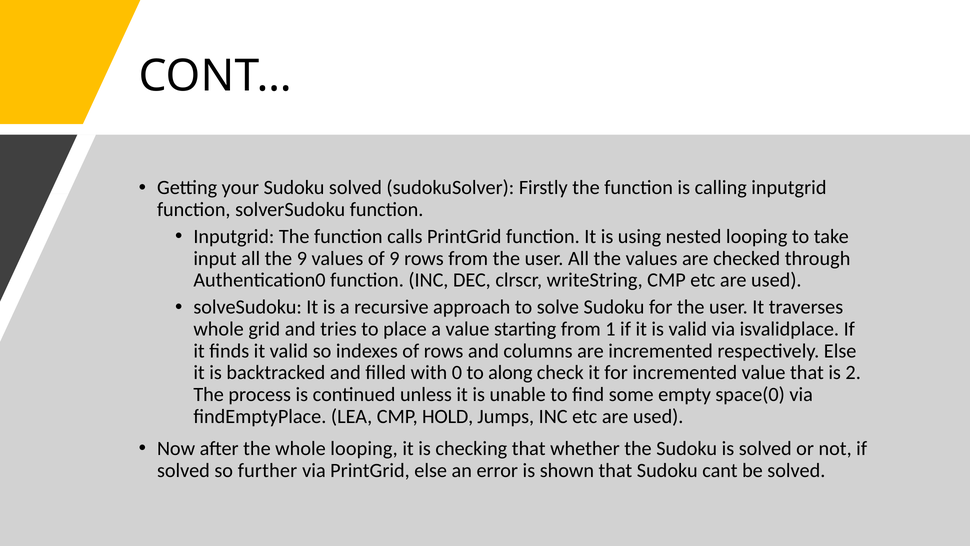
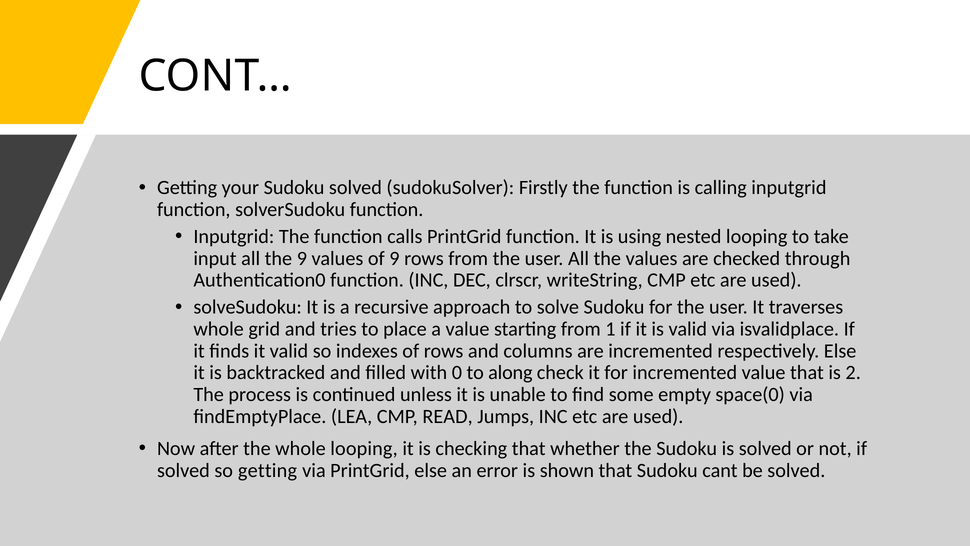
HOLD: HOLD -> READ (448, 416)
so further: further -> getting (268, 470)
